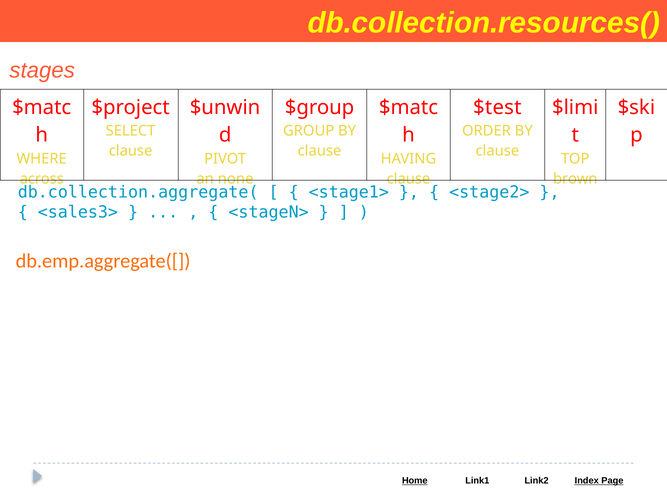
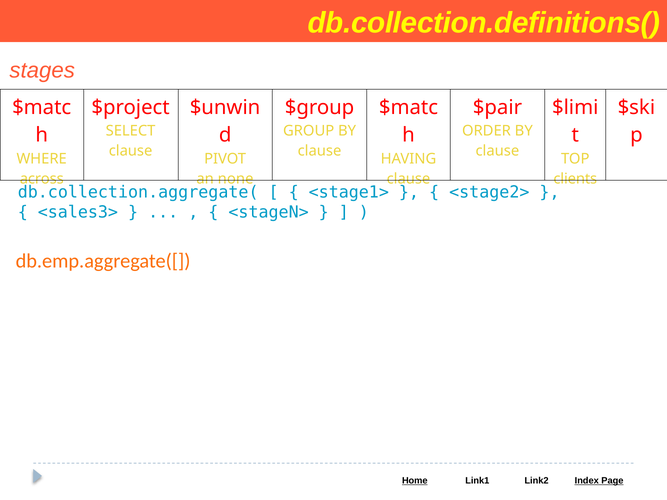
db.collection.resources(: db.collection.resources( -> db.collection.definitions( (484, 23)
$test: $test -> $pair (497, 107)
brown: brown -> clients (575, 179)
